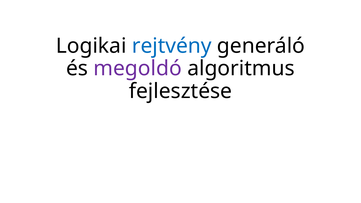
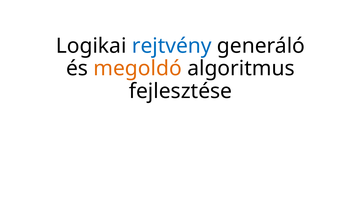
megoldó colour: purple -> orange (138, 69)
